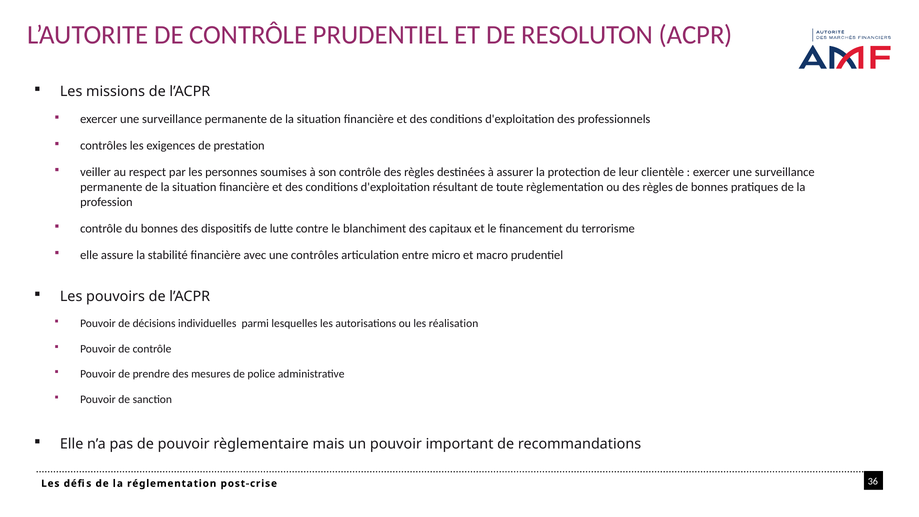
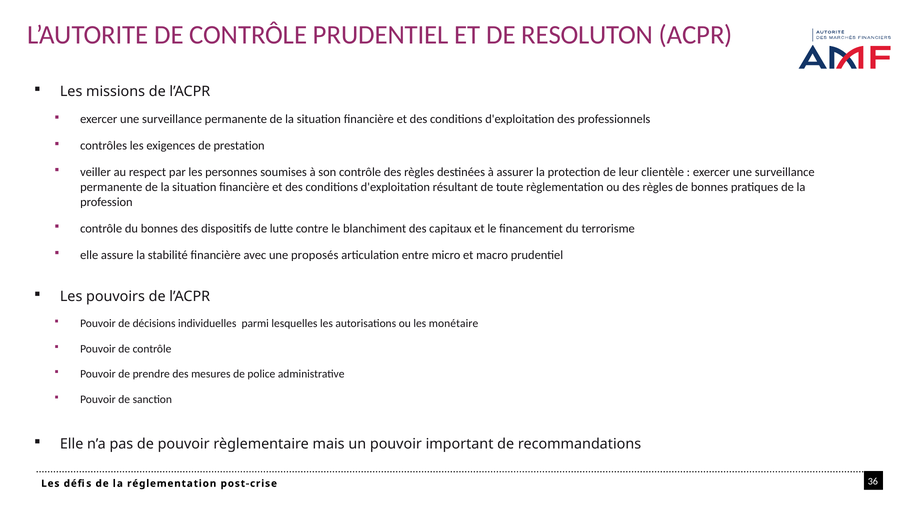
une contrôles: contrôles -> proposés (315, 255)
réalisation: réalisation -> monétaire (454, 323)
